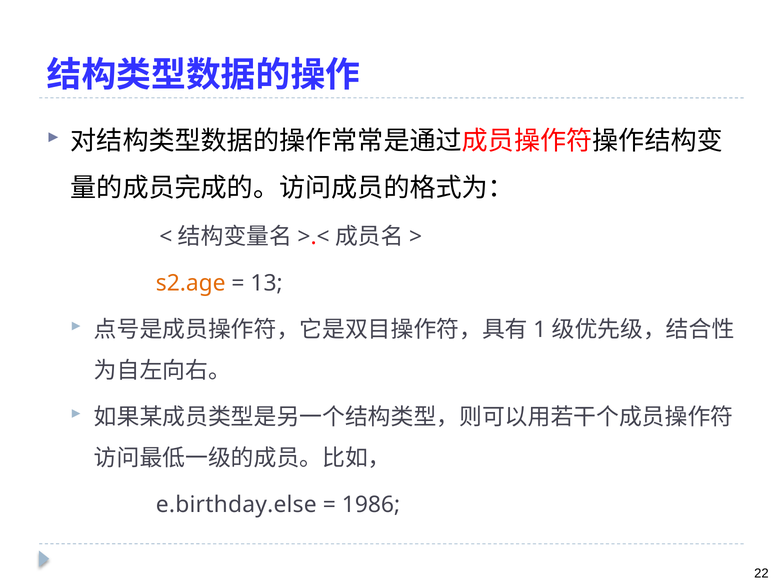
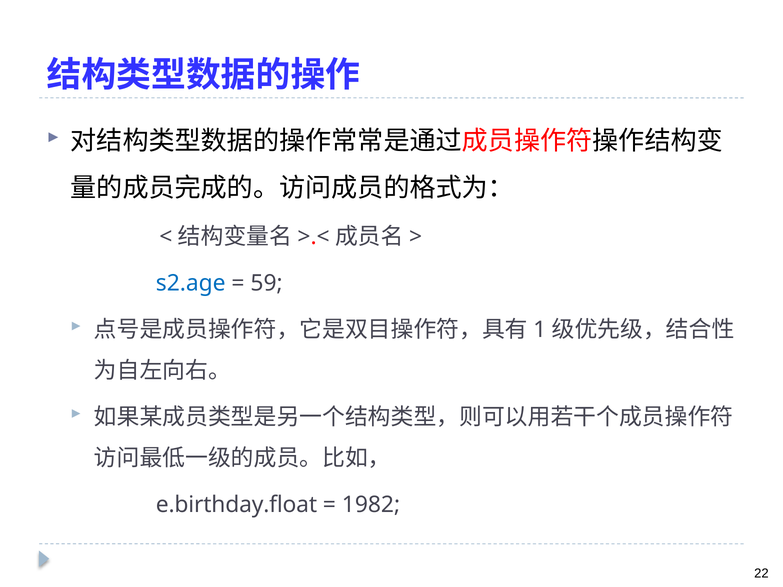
s2.age colour: orange -> blue (191, 283)
13: 13 -> 59 (267, 283)
e.birthday.else: e.birthday.else -> e.birthday.float (236, 505)
1986: 1986 -> 1982 (371, 505)
